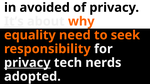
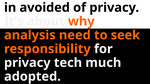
equality: equality -> analysis (30, 35)
privacy underline: present -> none (27, 63)
nerds: nerds -> much (103, 63)
